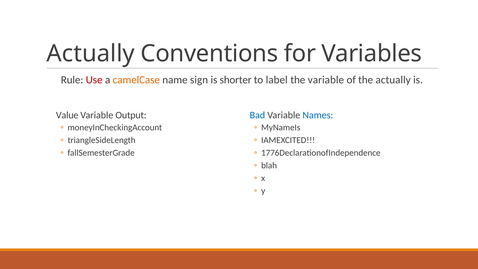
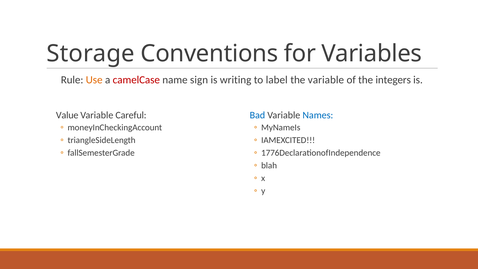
Actually: Actually -> Storage (91, 54)
Use colour: red -> orange (94, 80)
camelCase colour: orange -> red (136, 80)
shorter: shorter -> writing (236, 80)
the actually: actually -> integers (393, 80)
Output: Output -> Careful (131, 115)
